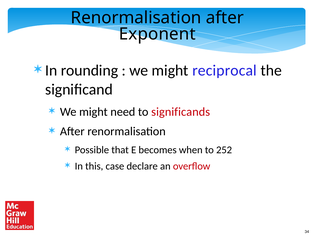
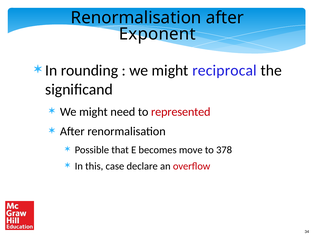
significands: significands -> represented (181, 112)
when: when -> move (191, 150)
252: 252 -> 378 (224, 150)
